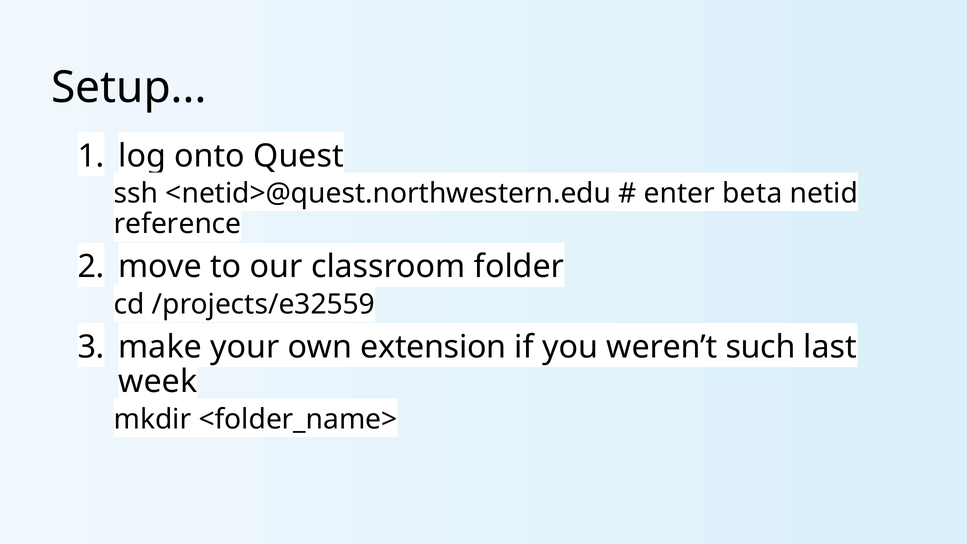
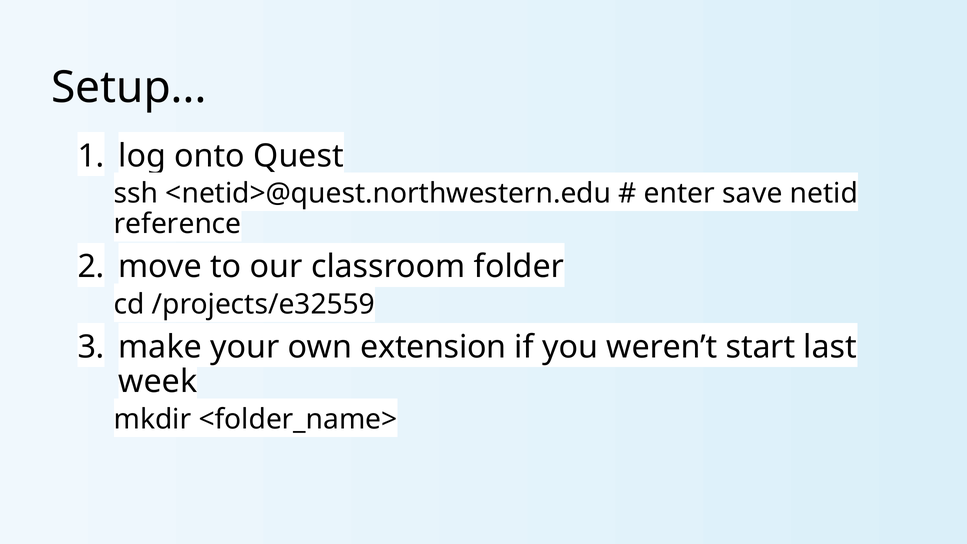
beta: beta -> save (752, 194)
such: such -> start (761, 347)
